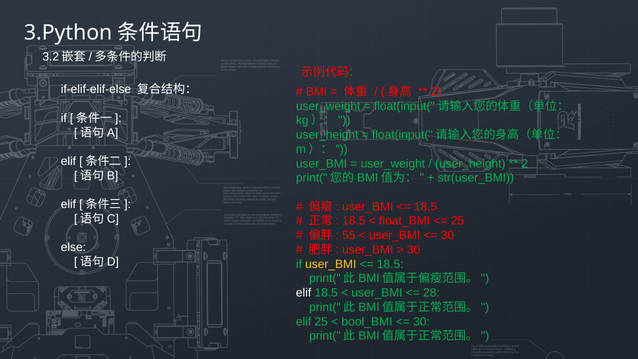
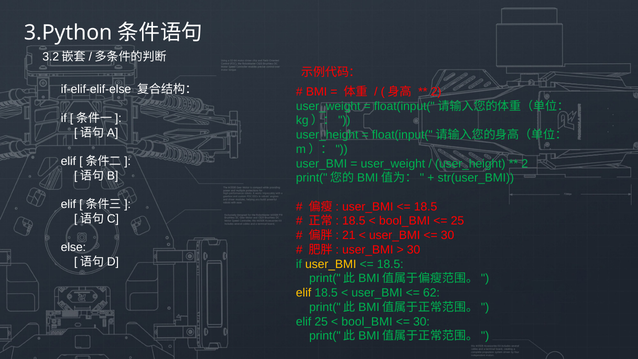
float_BMI: float_BMI -> bool_BMI (405, 221)
55: 55 -> 21 (349, 235)
elif colour: white -> yellow (304, 293)
28: 28 -> 62 (431, 293)
